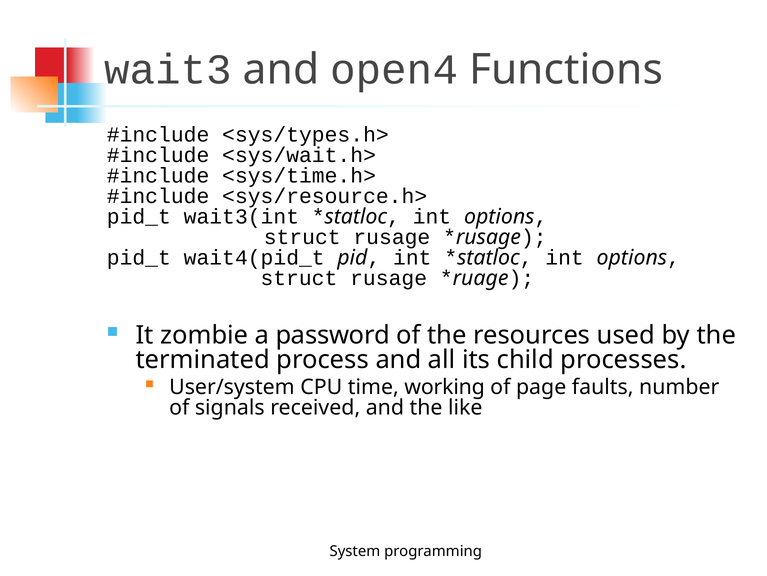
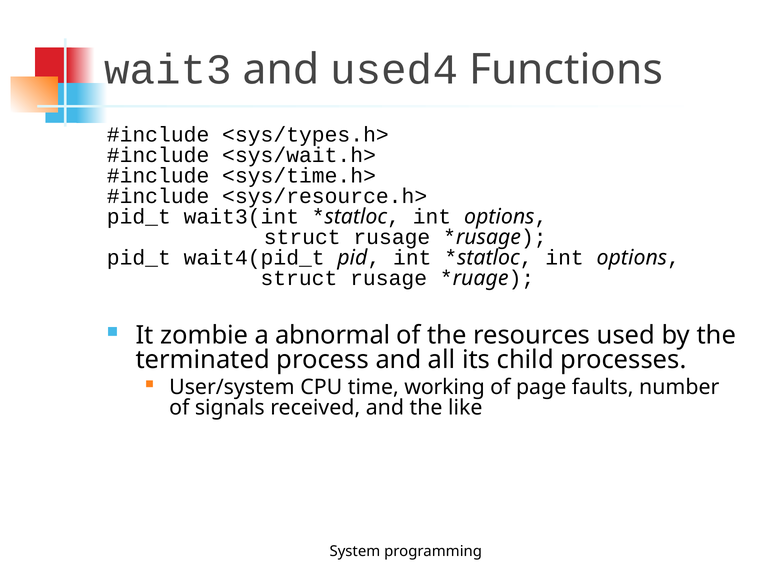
open4: open4 -> used4 (394, 69)
password: password -> abnormal (333, 335)
